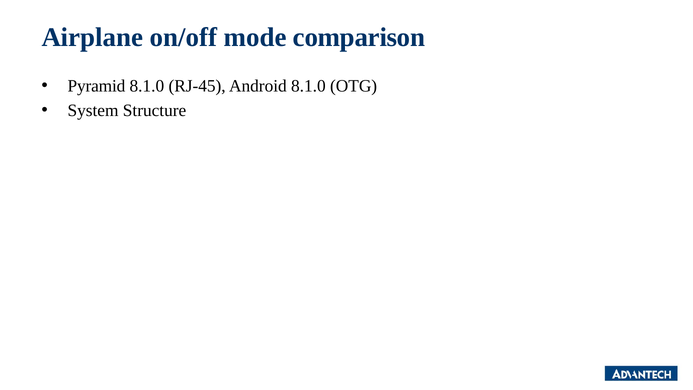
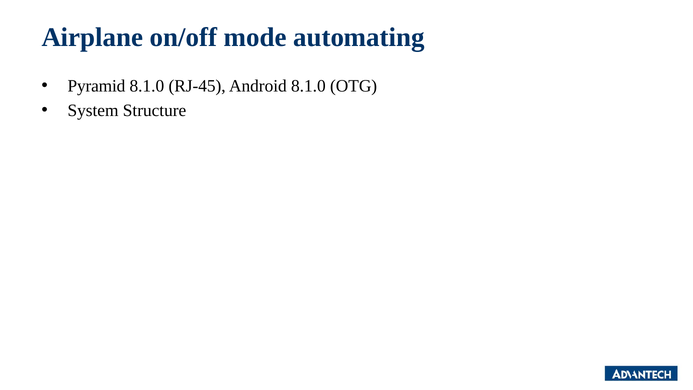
comparison: comparison -> automating (359, 37)
